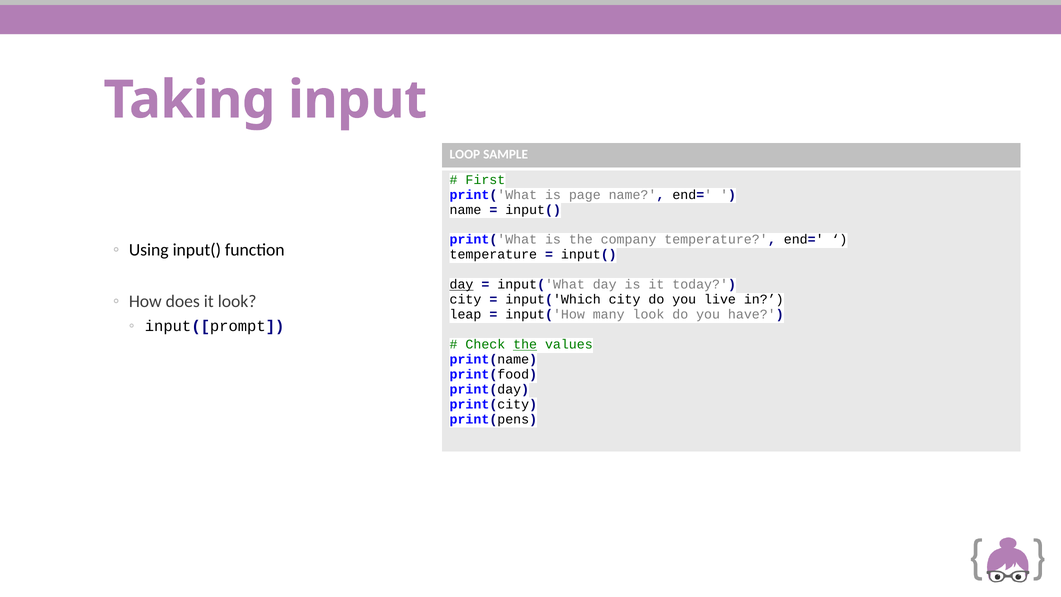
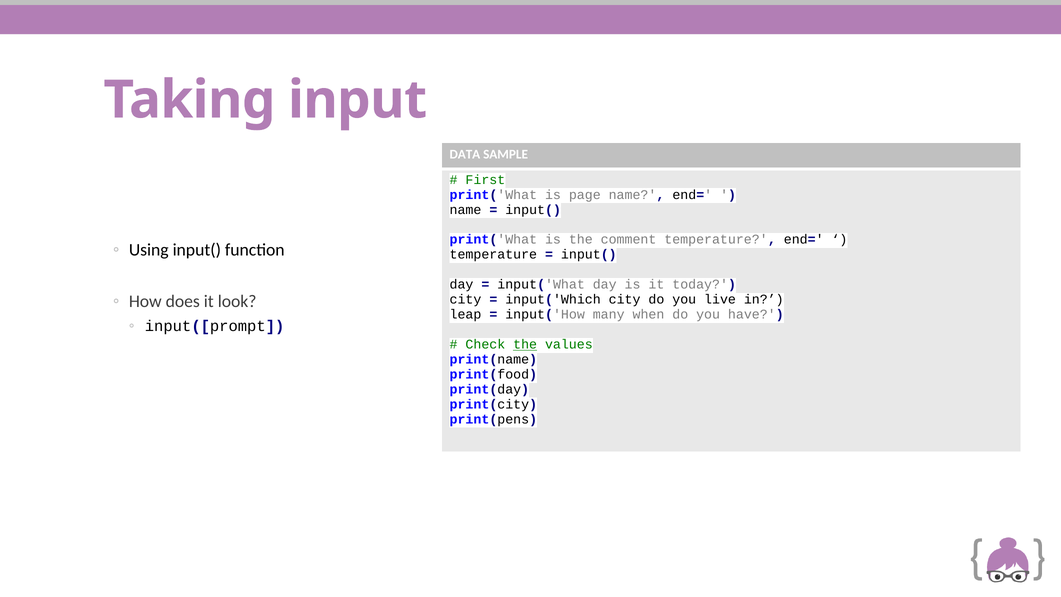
LOOP: LOOP -> DATA (465, 155)
company: company -> comment (629, 240)
day underline: present -> none (462, 284)
many look: look -> when (648, 314)
